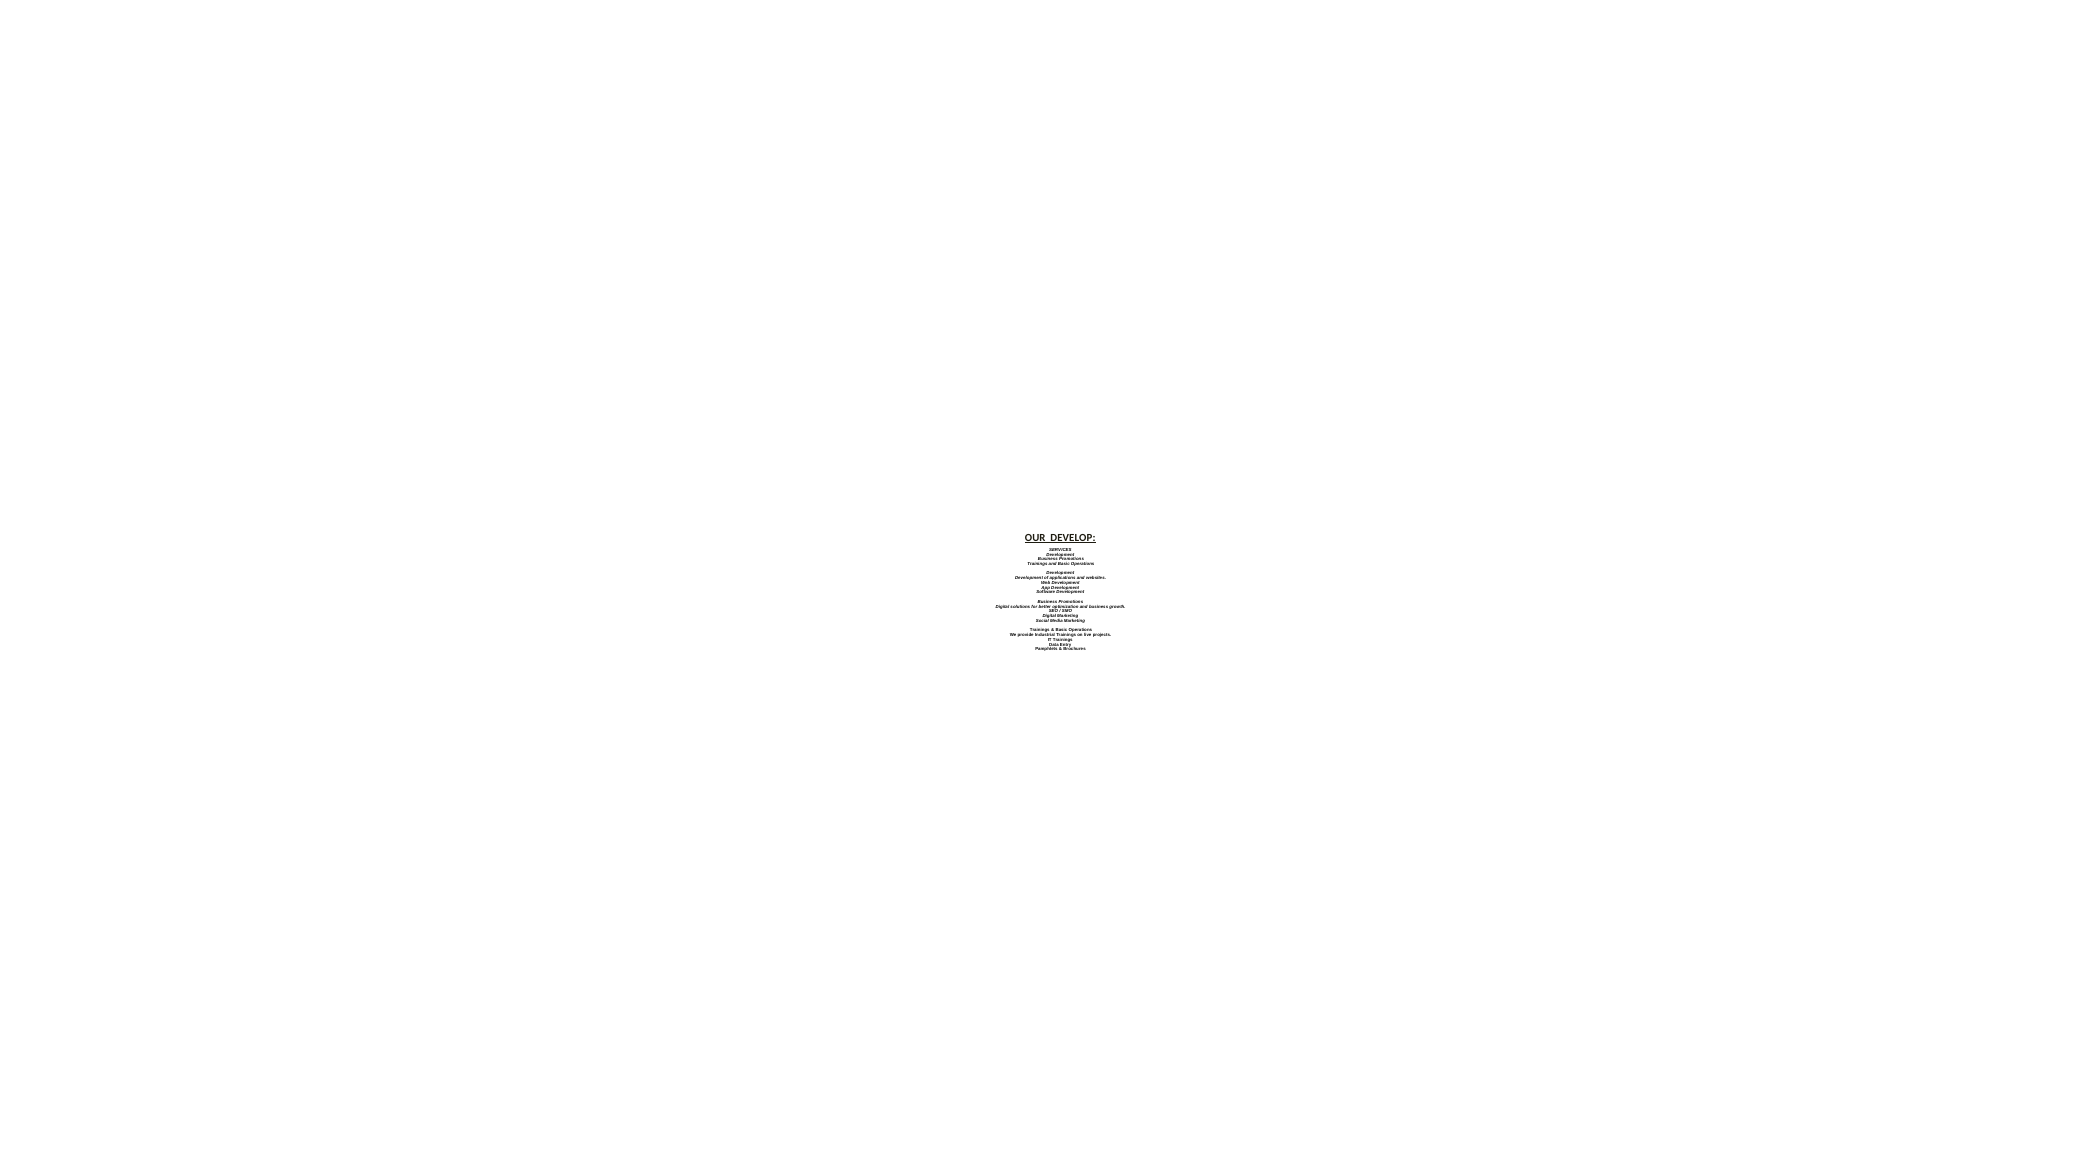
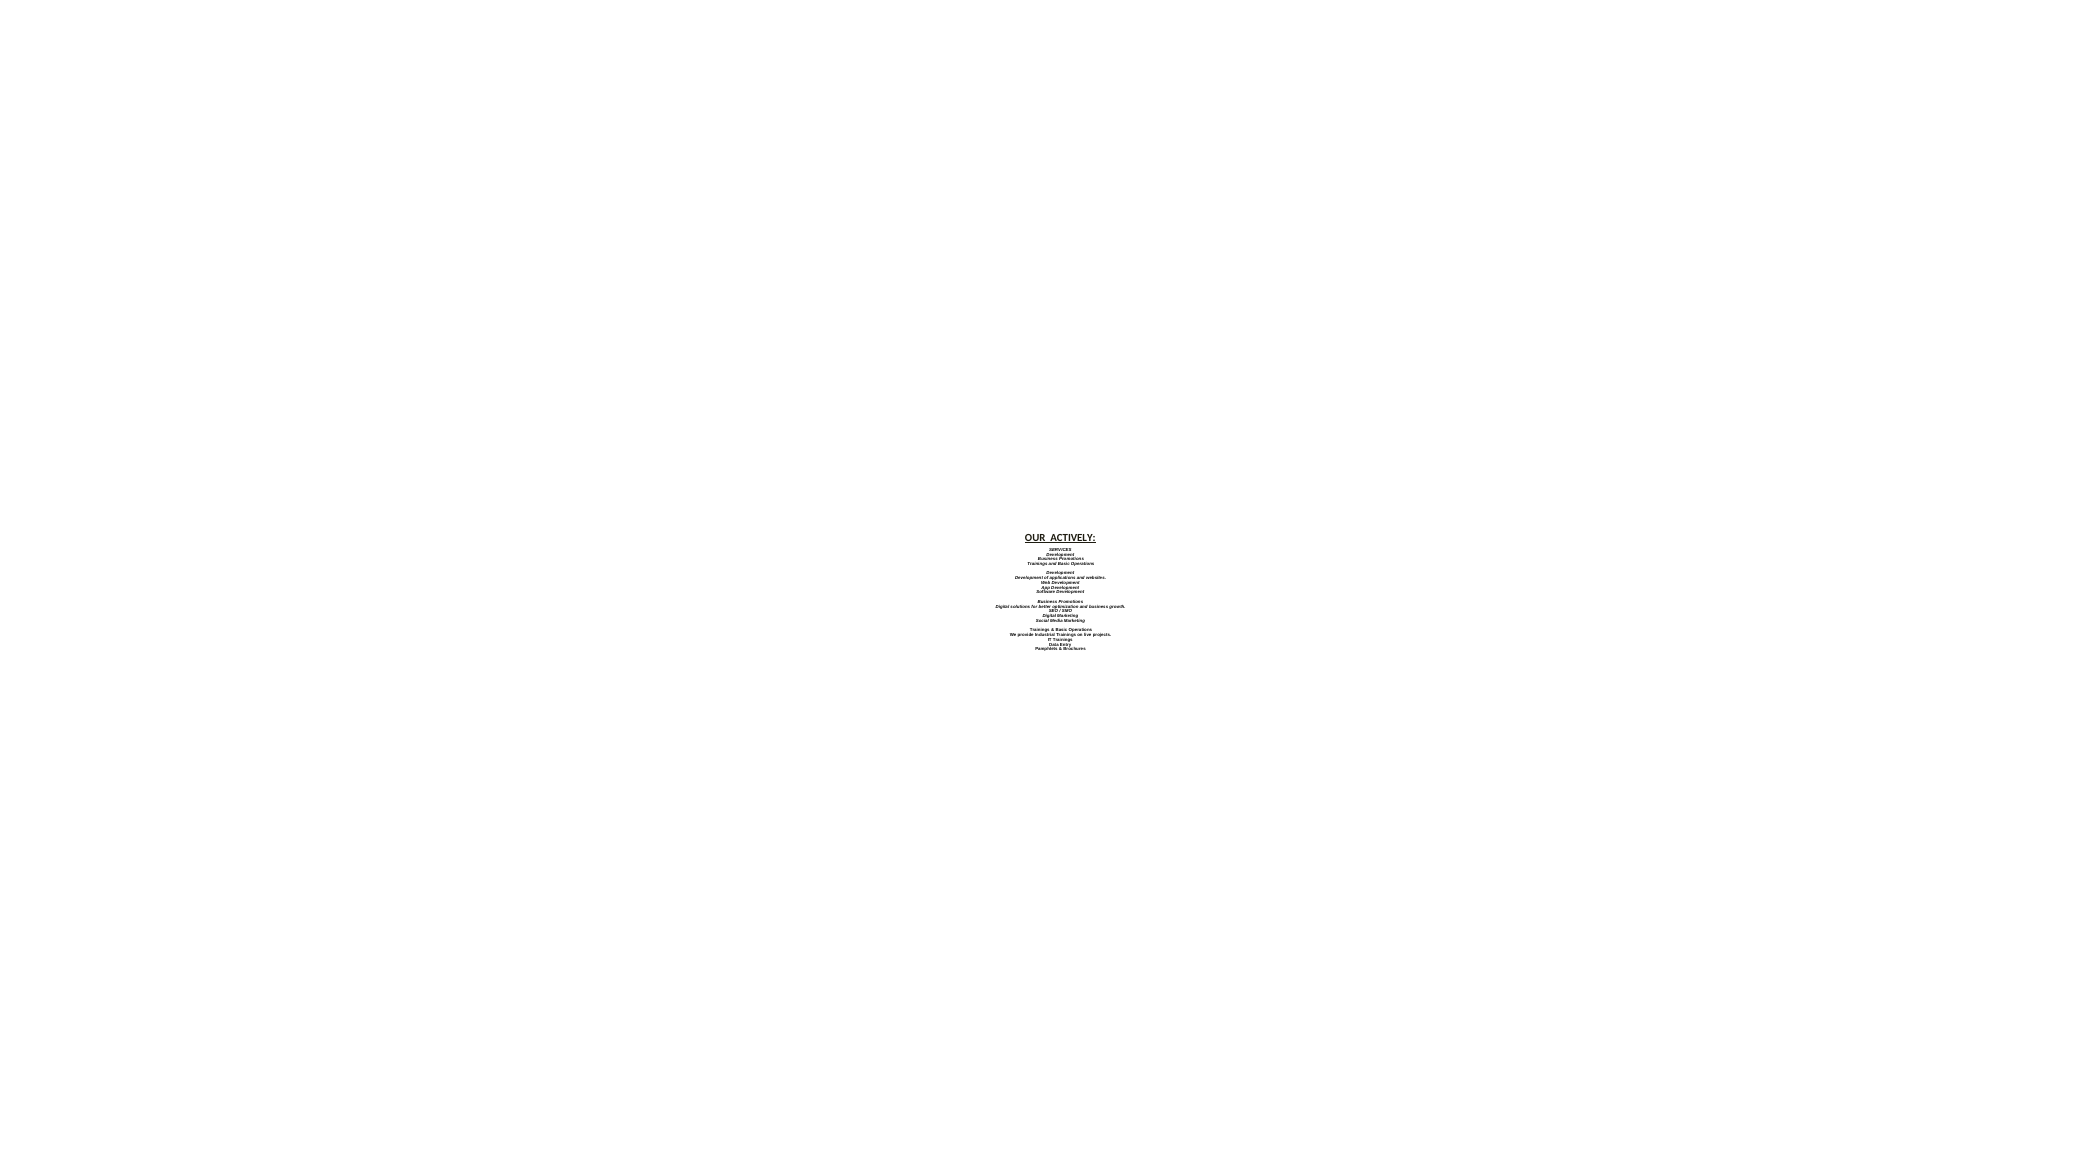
DEVELOP: DEVELOP -> ACTIVELY (1073, 538)
